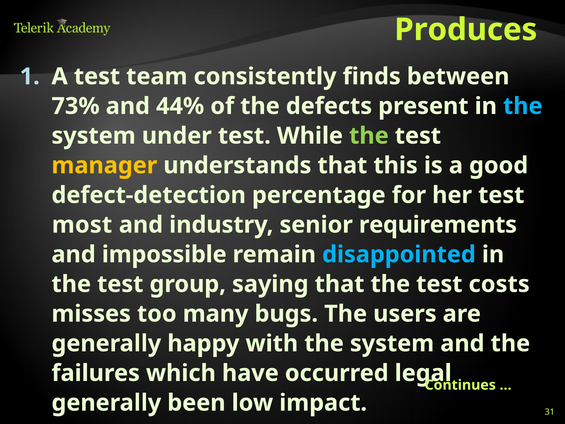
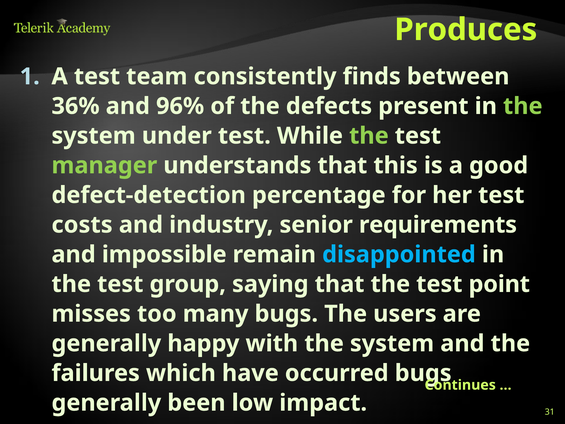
73%: 73% -> 36% (76, 106)
44%: 44% -> 96% (180, 106)
the colour: light blue -> light green (523, 106)
manager colour: yellow -> light green (104, 165)
most: most -> costs (82, 225)
costs: costs -> point (499, 284)
occurred legal: legal -> bugs (423, 373)
